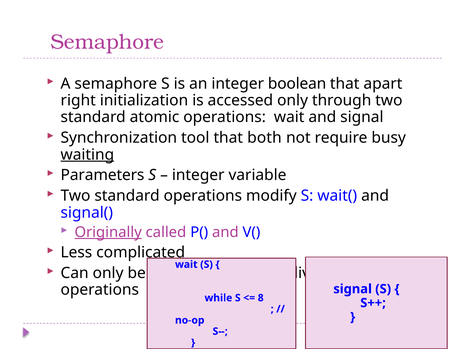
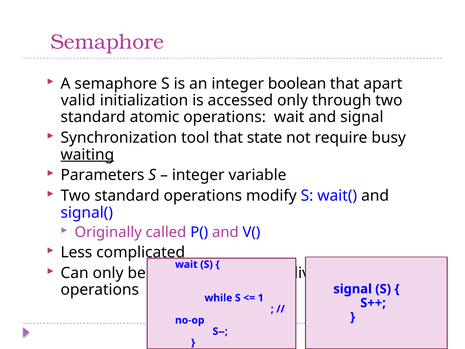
right: right -> valid (78, 100)
both: both -> state (265, 138)
Originally underline: present -> none (108, 232)
8: 8 -> 1 (261, 298)
